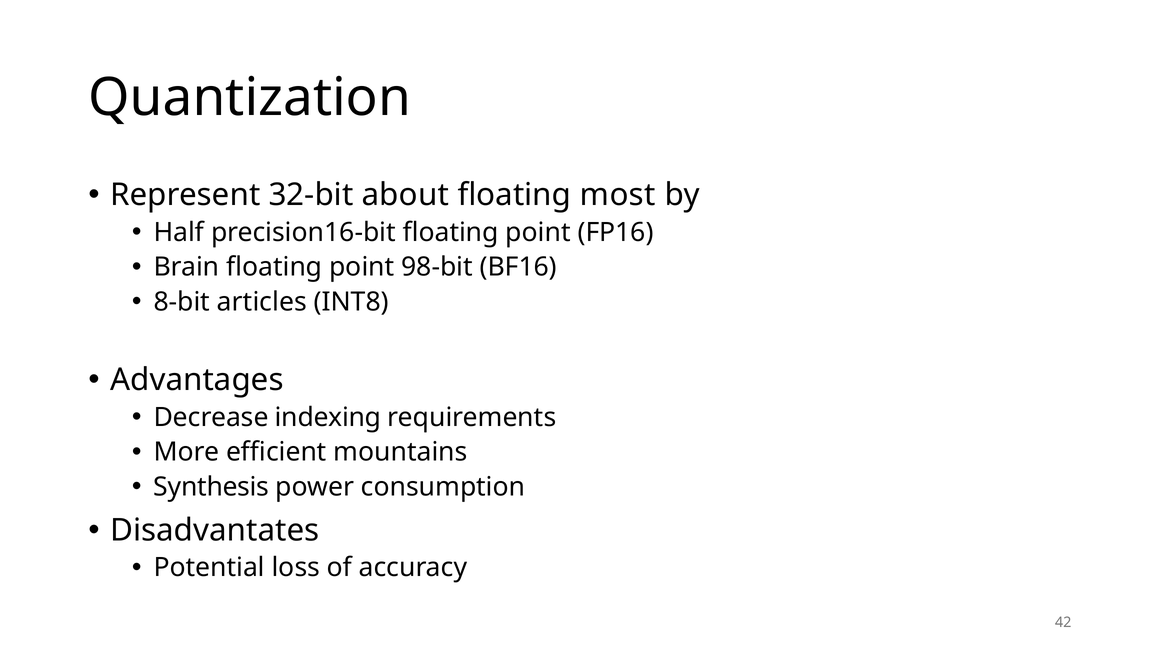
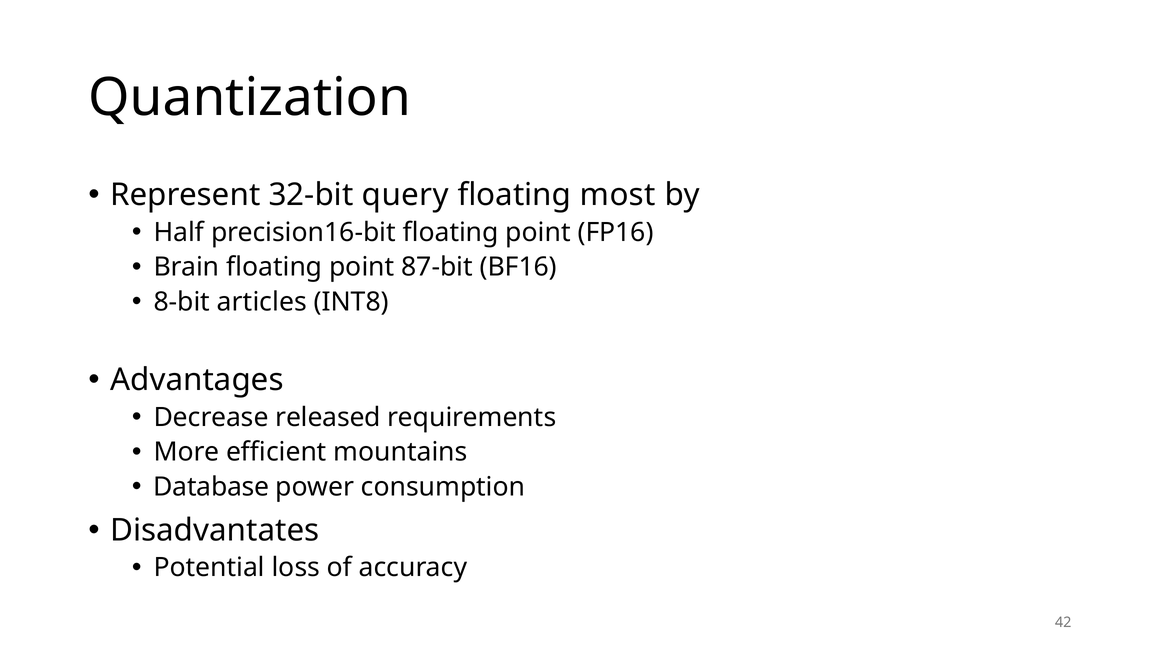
about: about -> query (405, 195)
98-bit: 98-bit -> 87-bit (437, 267)
indexing: indexing -> released (328, 417)
Synthesis: Synthesis -> Database (211, 487)
